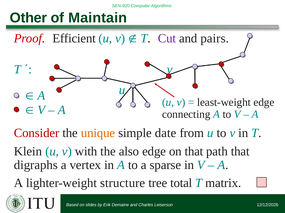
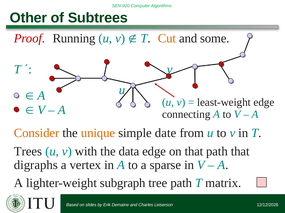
Maintain: Maintain -> Subtrees (98, 18)
Efficient: Efficient -> Running (74, 39)
Cut colour: purple -> orange (167, 39)
pairs: pairs -> some (215, 39)
Consider colour: red -> orange (37, 133)
Klein: Klein -> Trees (28, 152)
also: also -> data (129, 152)
structure: structure -> subgraph (123, 184)
tree total: total -> path (181, 184)
